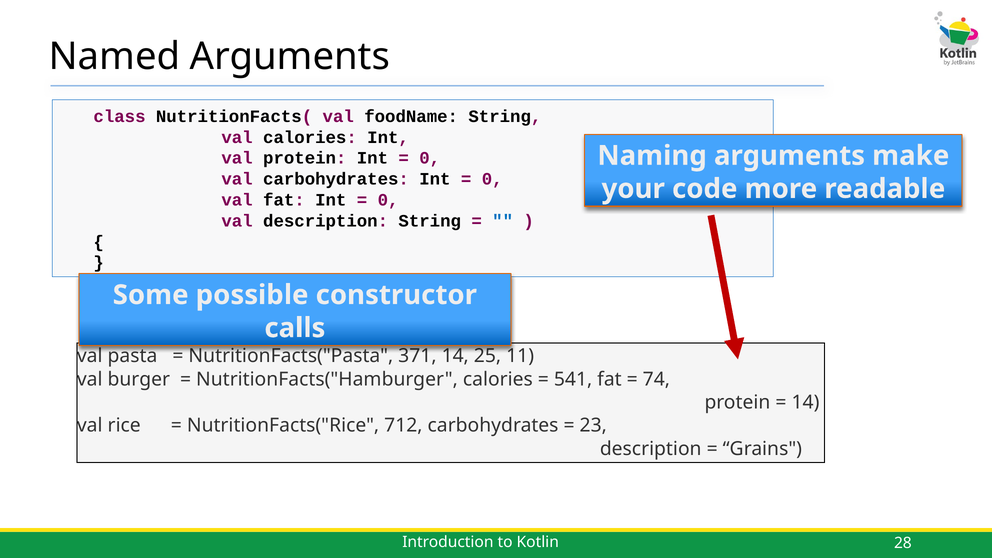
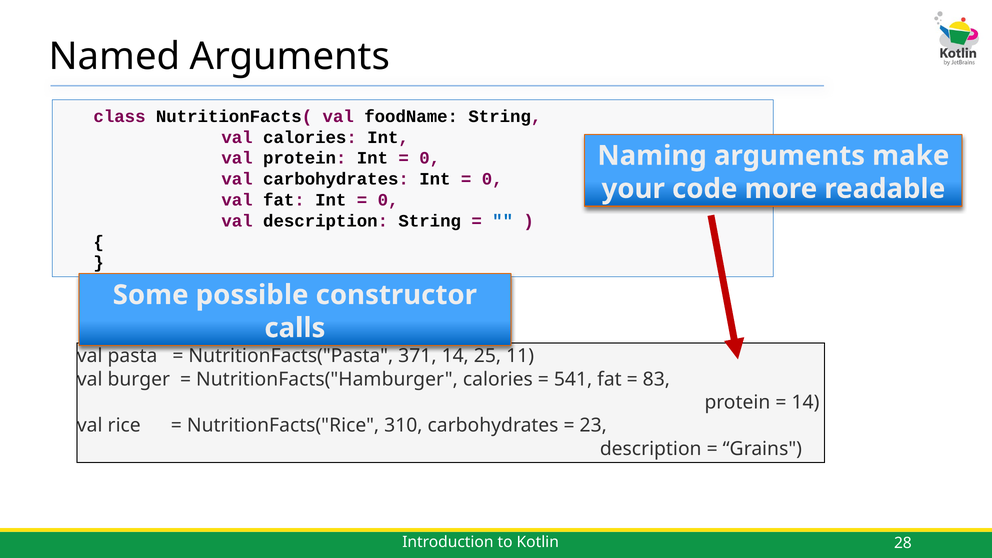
74: 74 -> 83 (656, 379)
712: 712 -> 310 (403, 426)
